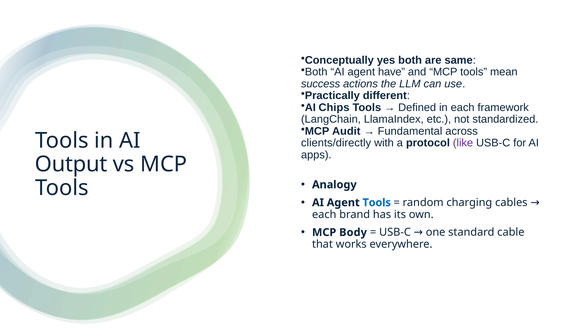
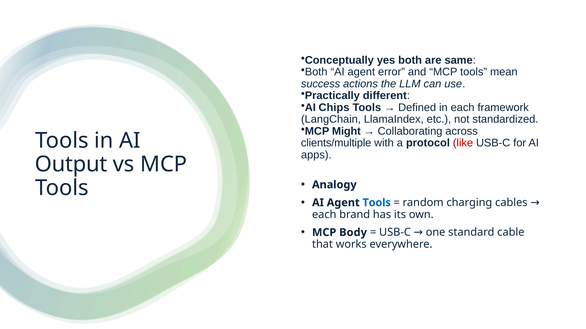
have: have -> error (391, 72)
Audit: Audit -> Might (346, 131)
Fundamental: Fundamental -> Collaborating (410, 131)
clients/directly: clients/directly -> clients/multiple (336, 143)
like colour: purple -> red (463, 143)
